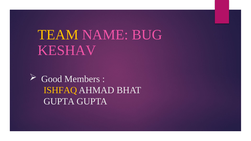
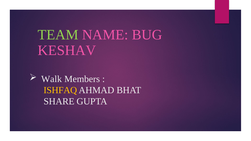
TEAM colour: yellow -> light green (58, 35)
Good: Good -> Walk (52, 79)
GUPTA: GUPTA -> SHARE (59, 102)
